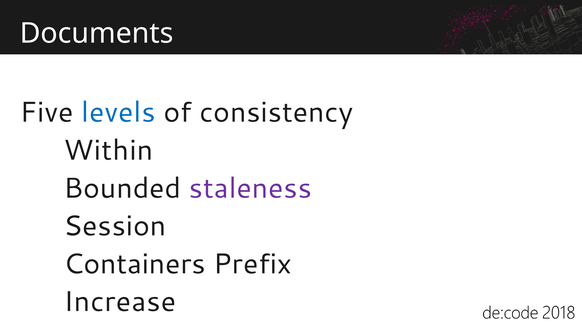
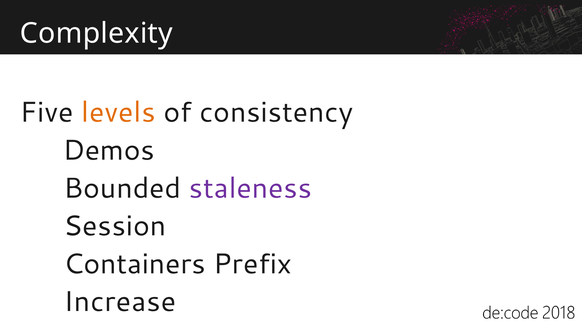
Documents: Documents -> Complexity (96, 33)
levels colour: blue -> orange (118, 112)
Within: Within -> Demos (109, 150)
